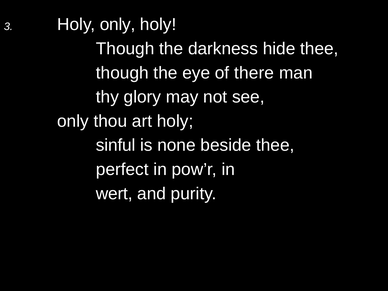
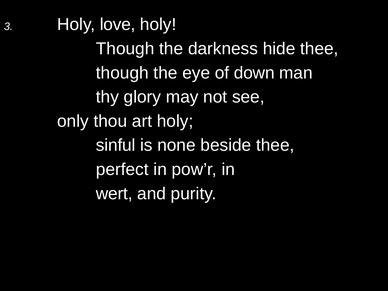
Holy only: only -> love (118, 25)
there: there -> down (254, 73)
